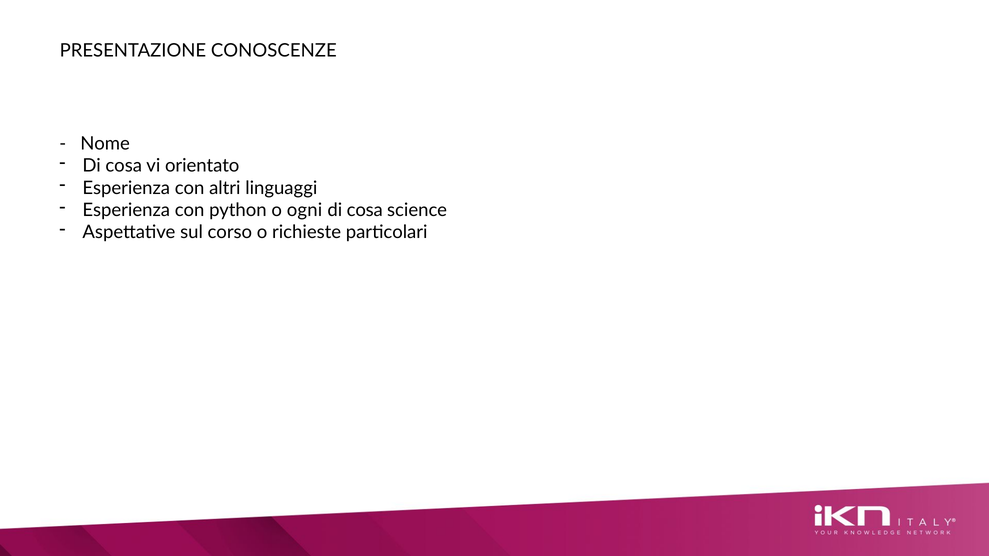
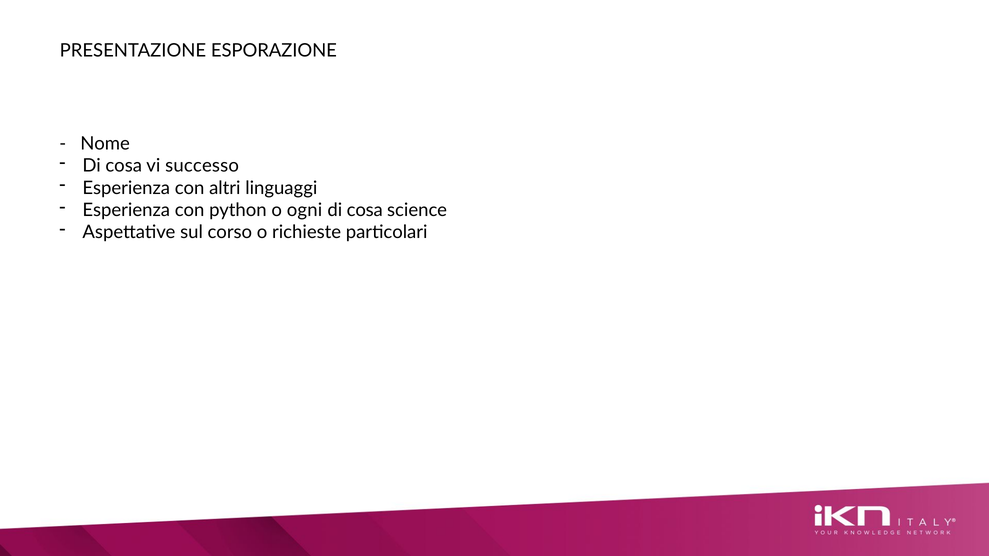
CONOSCENZE: CONOSCENZE -> ESPORAZIONE (274, 51)
orientato: orientato -> successo (202, 166)
